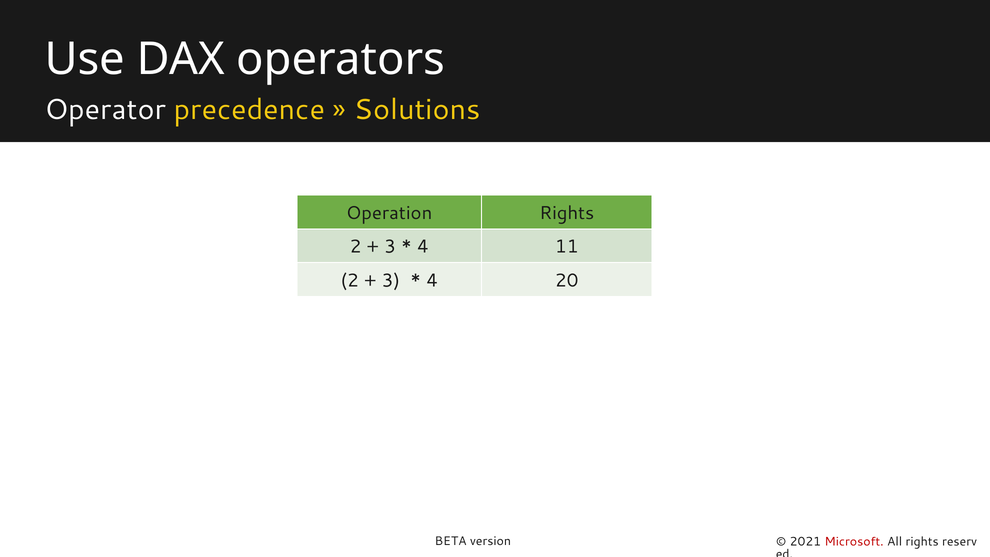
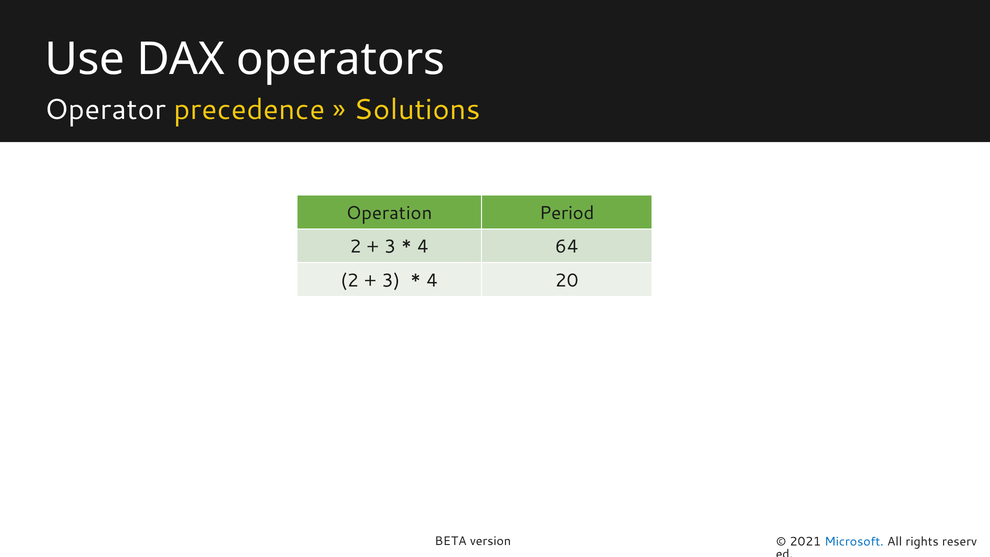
Operation Rights: Rights -> Period (567, 213)
11: 11 -> 64 (567, 247)
Microsoft colour: red -> blue (854, 542)
